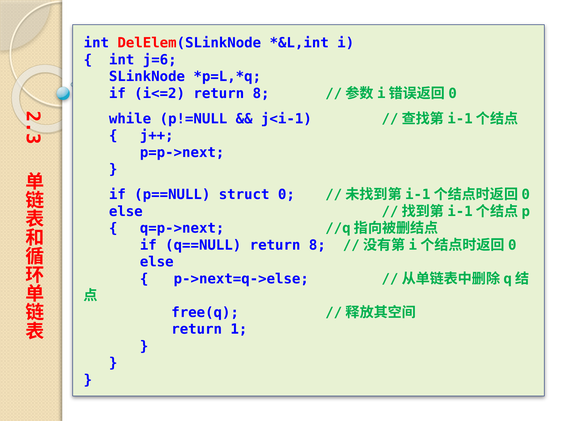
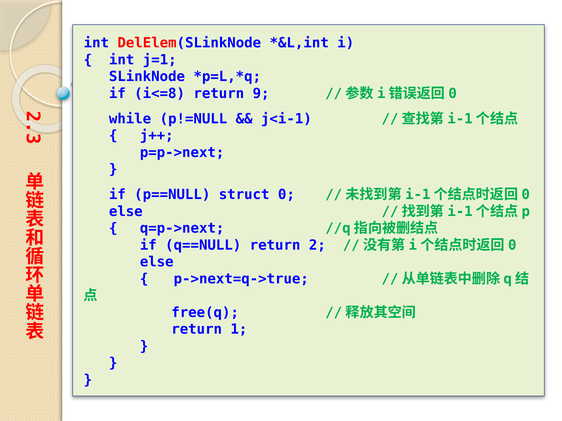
j=6: j=6 -> j=1 (160, 60)
i<=2: i<=2 -> i<=8 (160, 94)
8: 8 -> 9 (261, 94)
q==NULL return 8: 8 -> 2 (317, 245)
p->next=q->else: p->next=q->else -> p->next=q->true (241, 279)
